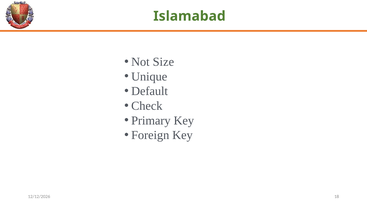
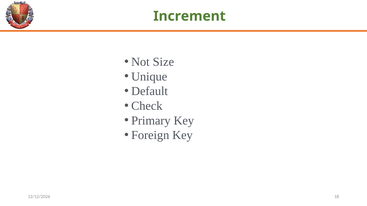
Islamabad: Islamabad -> Increment (189, 16)
